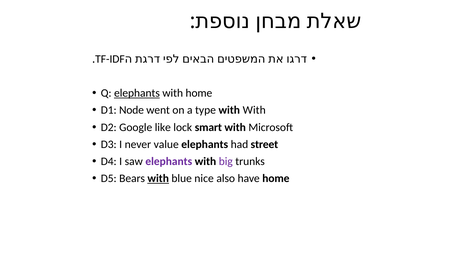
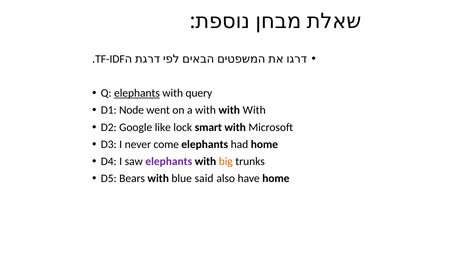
with home: home -> query (199, 93)
a type: type -> with (206, 110)
value: value -> come (166, 145)
had street: street -> home (264, 145)
big colour: purple -> orange (226, 162)
with underline: present -> none (158, 179)
nice: nice -> said (204, 179)
